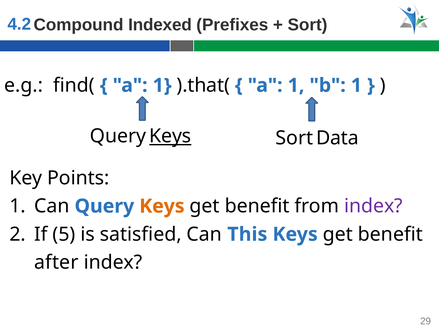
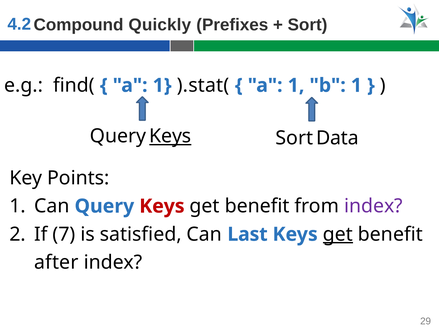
Indexed: Indexed -> Quickly (160, 25)
).that(: ).that( -> ).stat( (203, 85)
Keys colour: orange -> red (162, 206)
5: 5 -> 7 (64, 234)
This: This -> Last (248, 234)
get underline: none -> present (338, 234)
